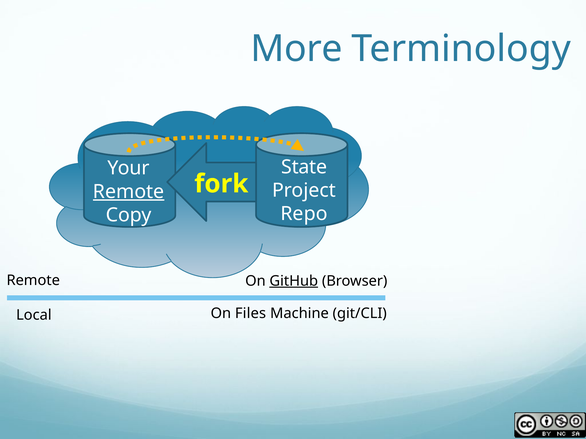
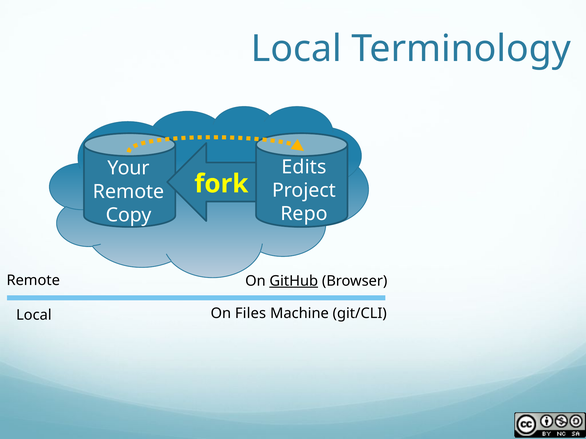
More: More -> Local (296, 49)
State: State -> Edits (304, 167)
Remote underline: present -> none (129, 192)
